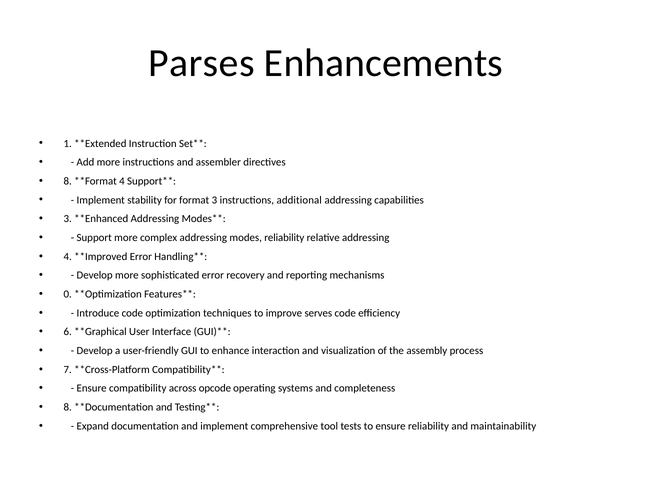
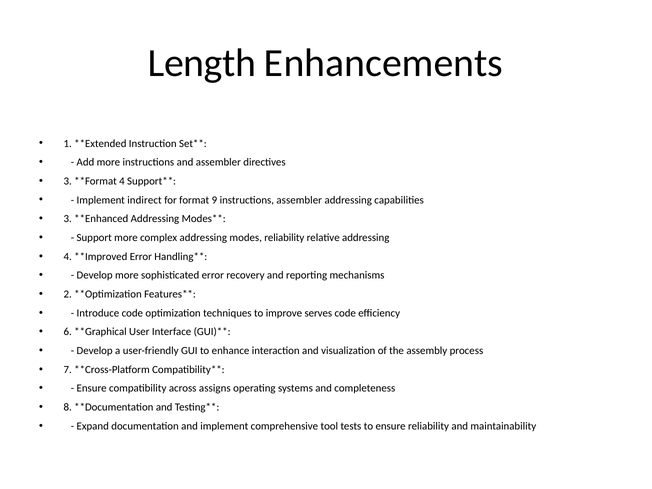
Parses: Parses -> Length (202, 63)
8: 8 -> 3 (68, 181)
stability: stability -> indirect (144, 200)
format 3: 3 -> 9 (214, 200)
instructions additional: additional -> assembler (299, 200)
0: 0 -> 2 (68, 294)
opcode: opcode -> assigns (215, 388)
